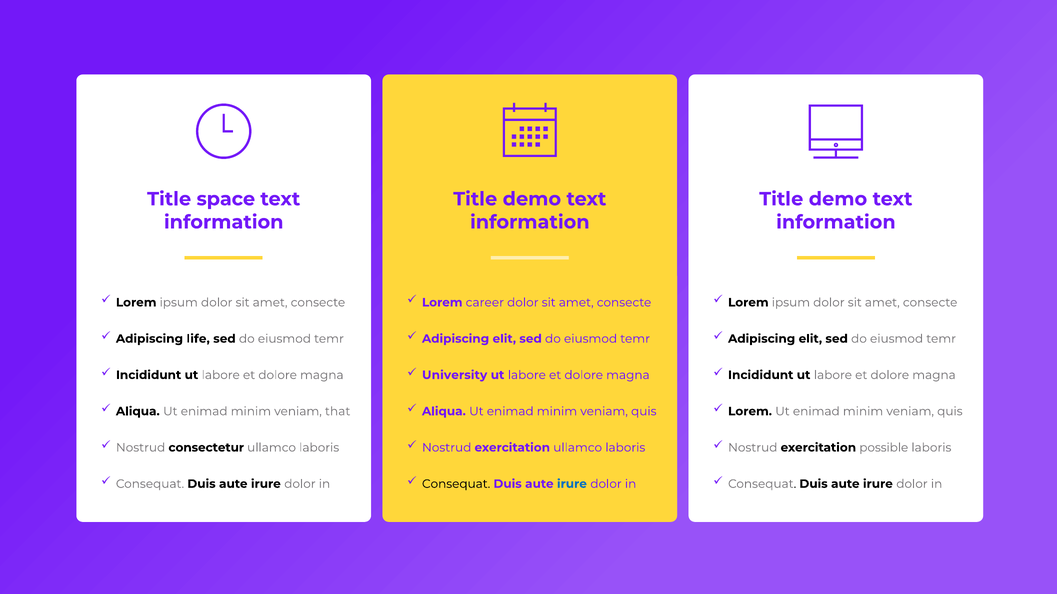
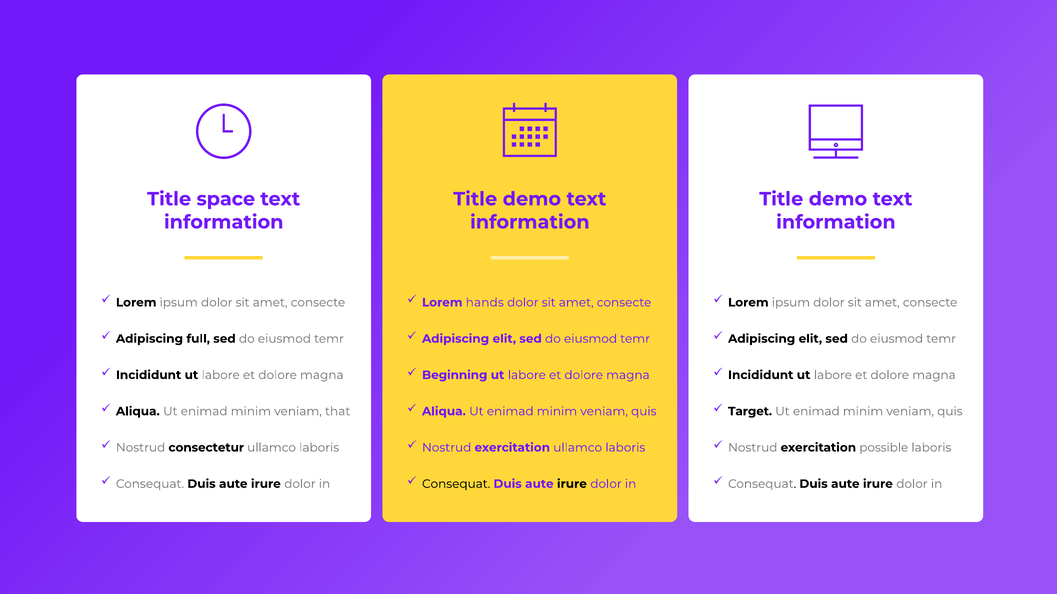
career: career -> hands (485, 303)
life: life -> full (198, 339)
University: University -> Beginning (455, 375)
Lorem: Lorem -> Target (750, 412)
irure colour: blue -> black (572, 484)
